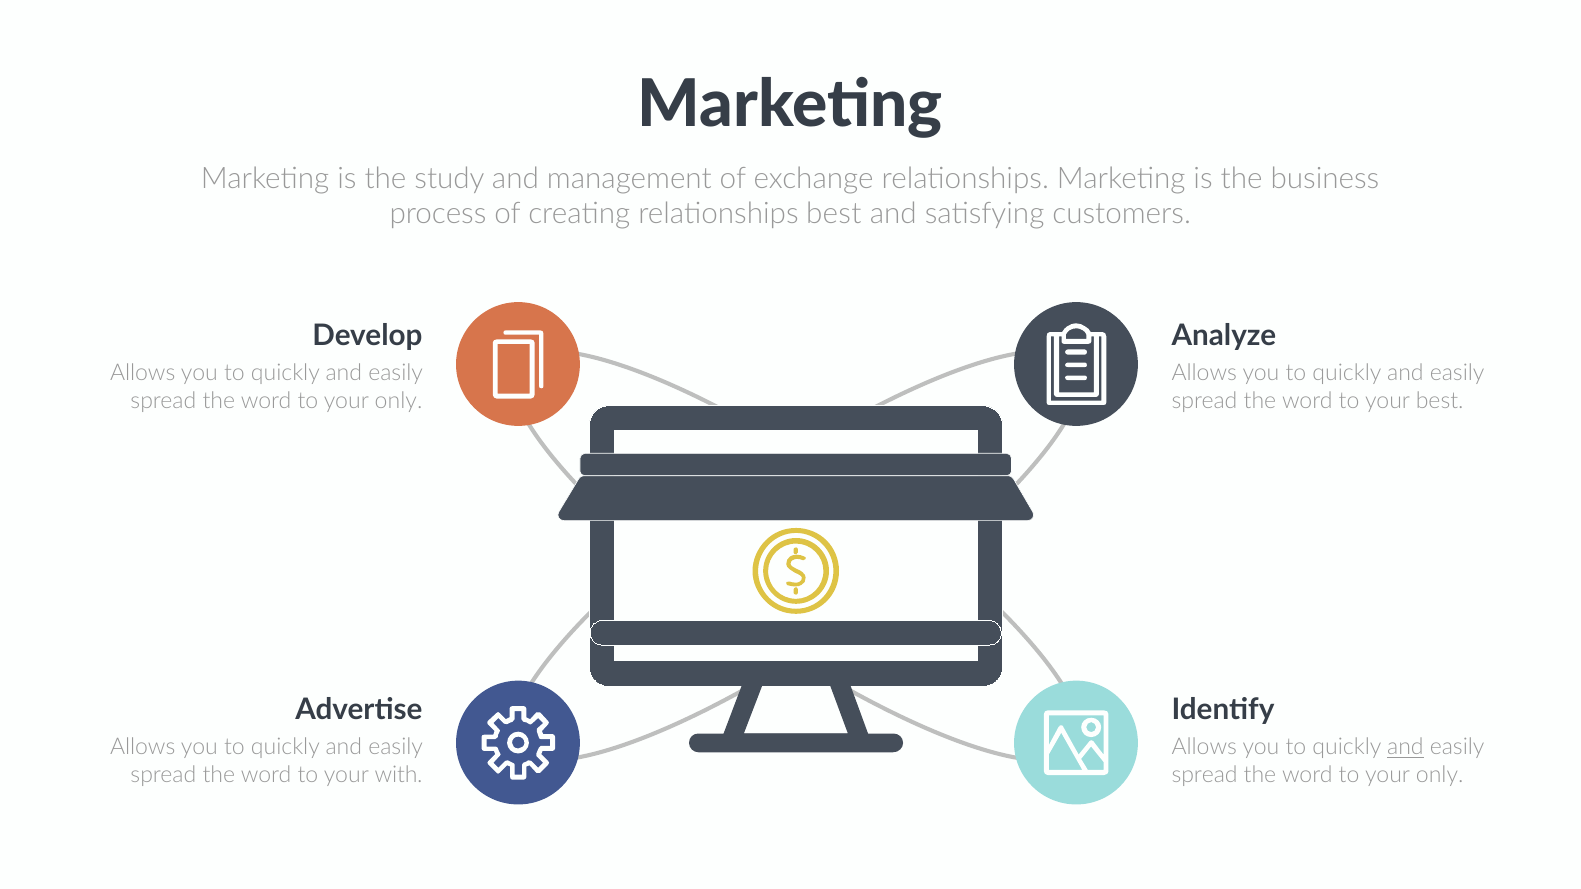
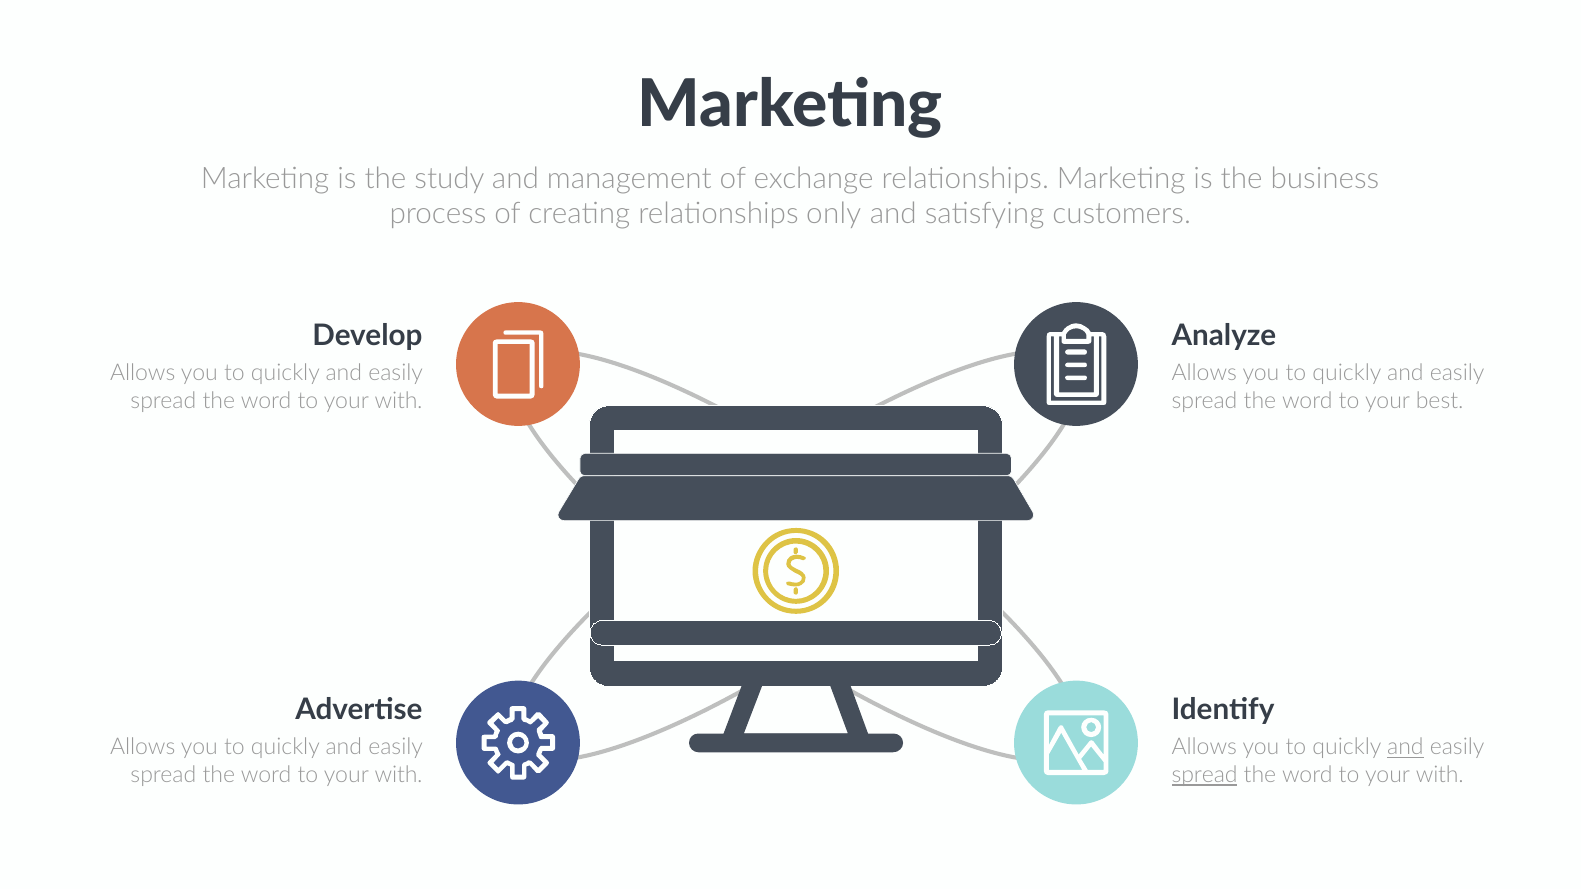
relationships best: best -> only (834, 214)
only: only -> with (399, 401)
spread underline: none -> present (1205, 775)
only: only -> with (1440, 775)
